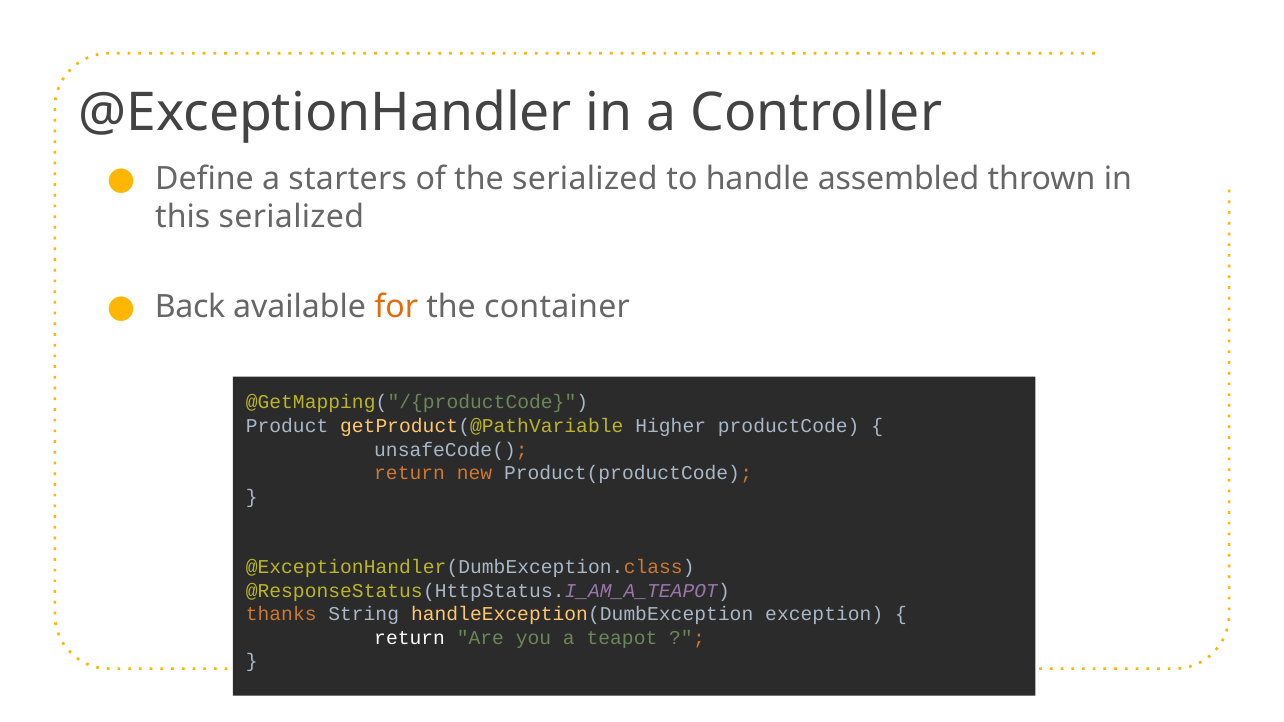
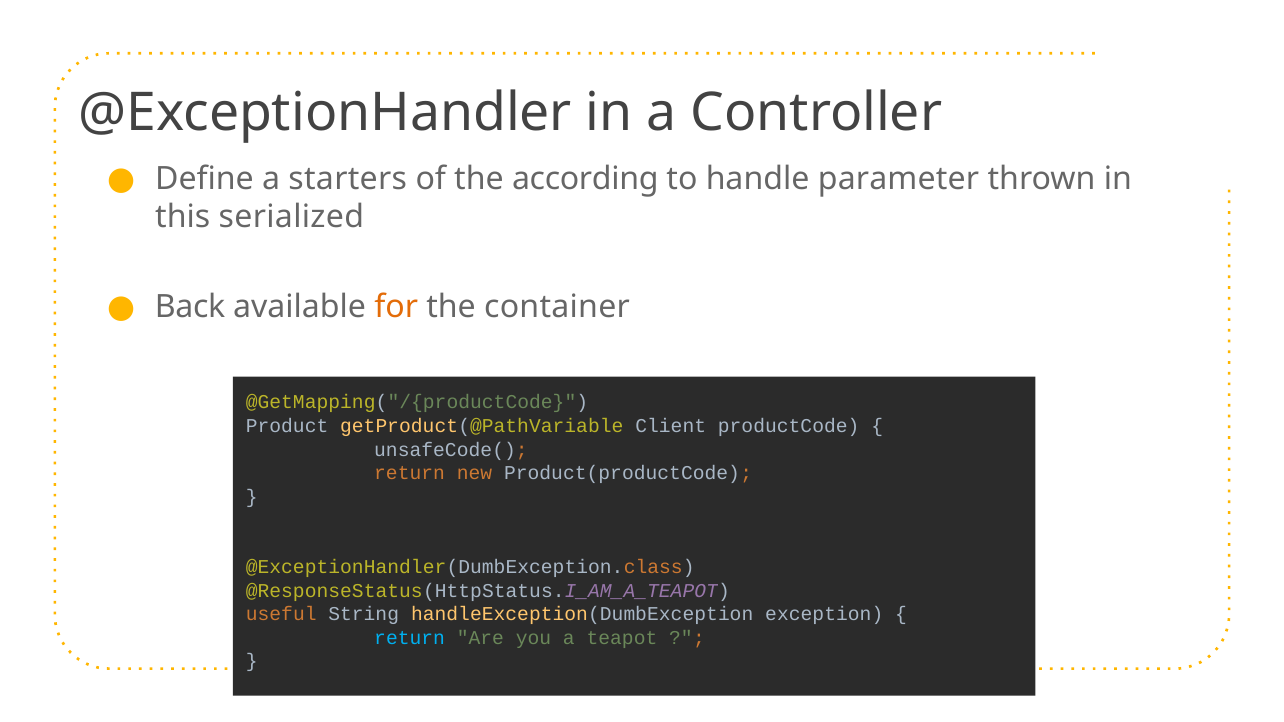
the serialized: serialized -> according (585, 179)
assembled: assembled -> parameter (899, 179)
Higher: Higher -> Client (671, 426)
thanks: thanks -> useful (281, 615)
return colour: white -> light blue (410, 638)
